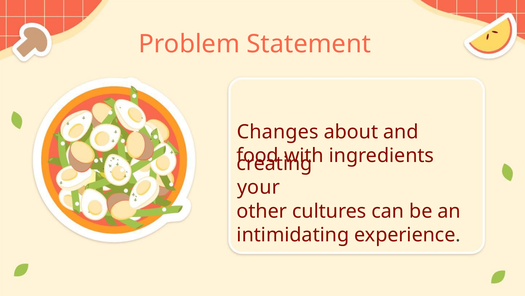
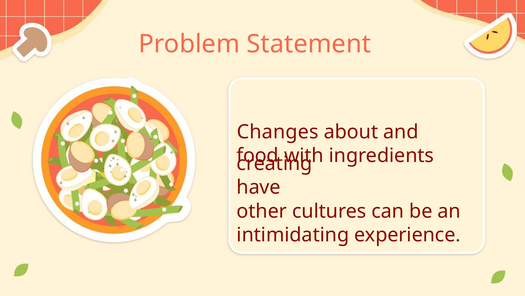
your: your -> have (259, 187)
